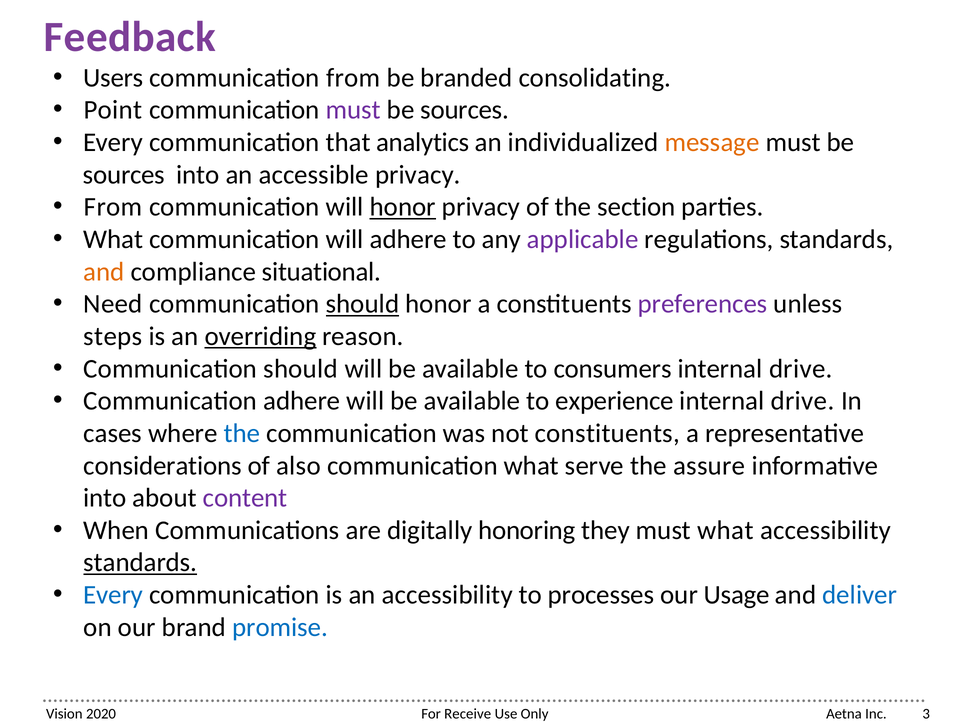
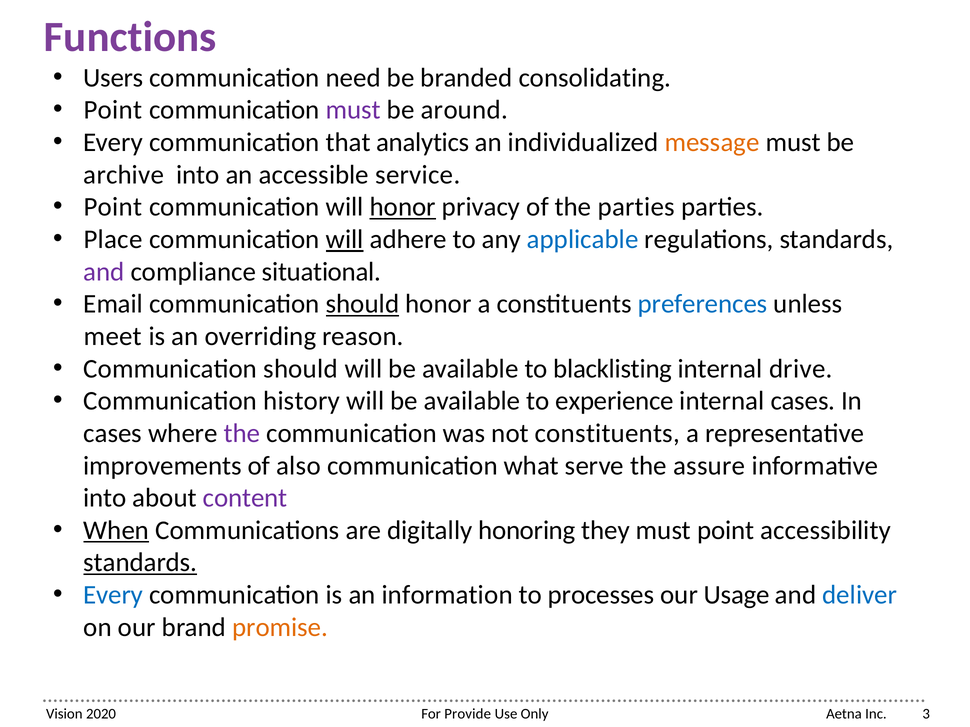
Feedback: Feedback -> Functions (130, 37)
communication from: from -> need (353, 78)
sources: sources -> around (464, 110)
sources: sources -> archive (124, 175)
accessible privacy: privacy -> service (418, 175)
From: From -> Point (113, 207)
the section: section -> parties (636, 207)
What: What -> Place (113, 240)
will underline: none -> present (345, 240)
applicable colour: purple -> blue (583, 240)
and colour: orange -> purple (104, 272)
Need: Need -> Email (113, 304)
preferences colour: purple -> blue (703, 304)
steps: steps -> meet (113, 337)
overriding underline: present -> none (260, 337)
consumers: consumers -> blacklisting (613, 369)
Communication adhere: adhere -> history (302, 401)
drive: drive -> cases (803, 401)
the colour: blue -> purple (242, 434)
considerations: considerations -> improvements (163, 466)
When underline: none -> present (116, 531)
must what: what -> point (726, 531)
an accessibility: accessibility -> information (447, 595)
promise colour: blue -> orange (280, 628)
Receive: Receive -> Provide (468, 715)
